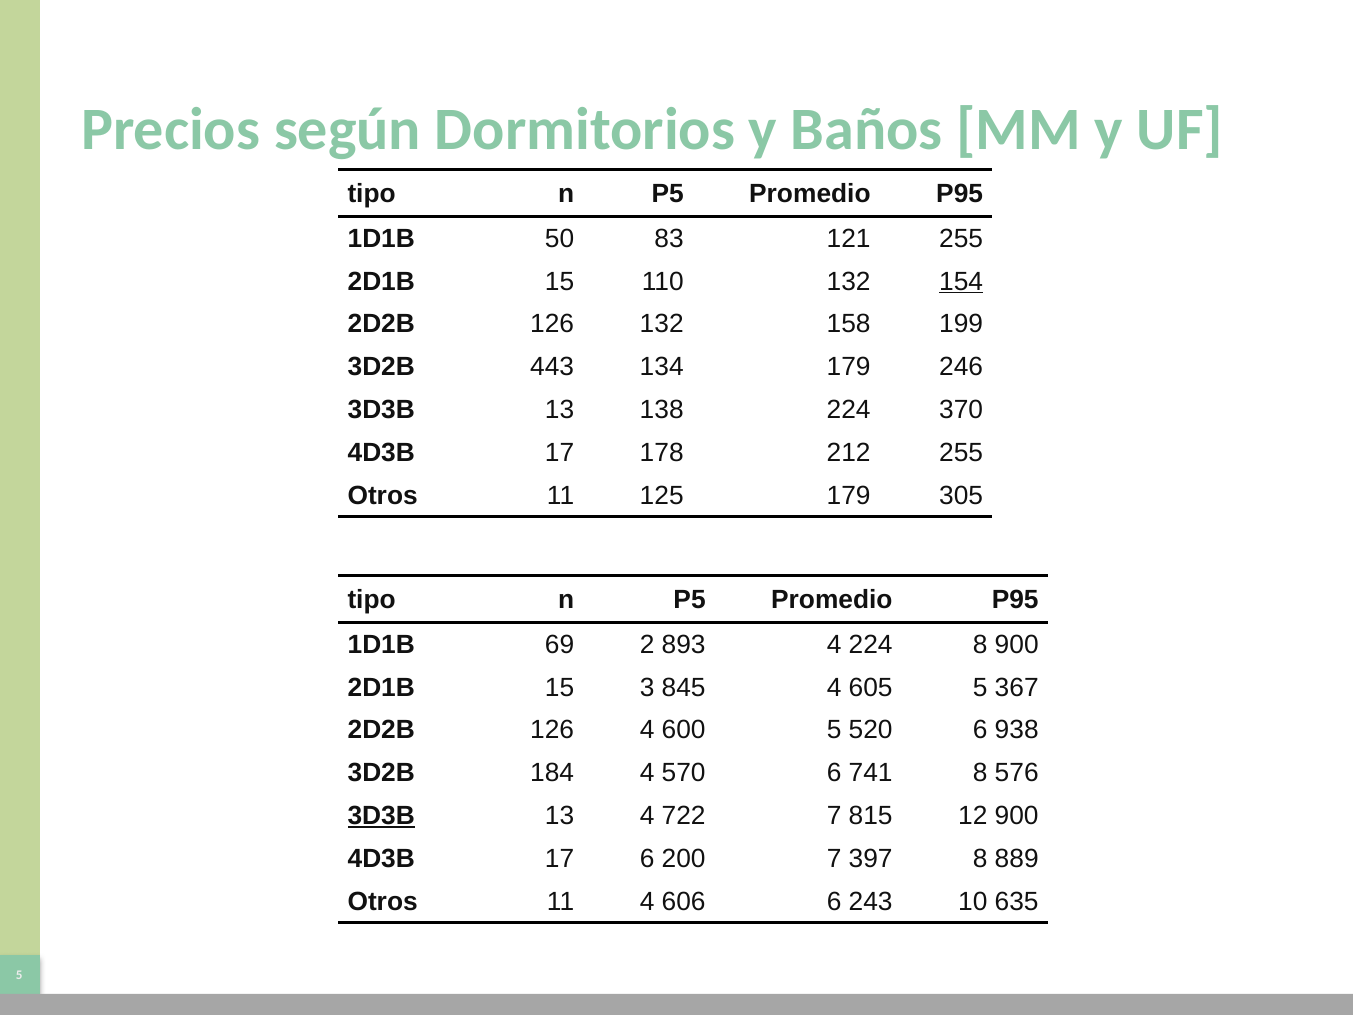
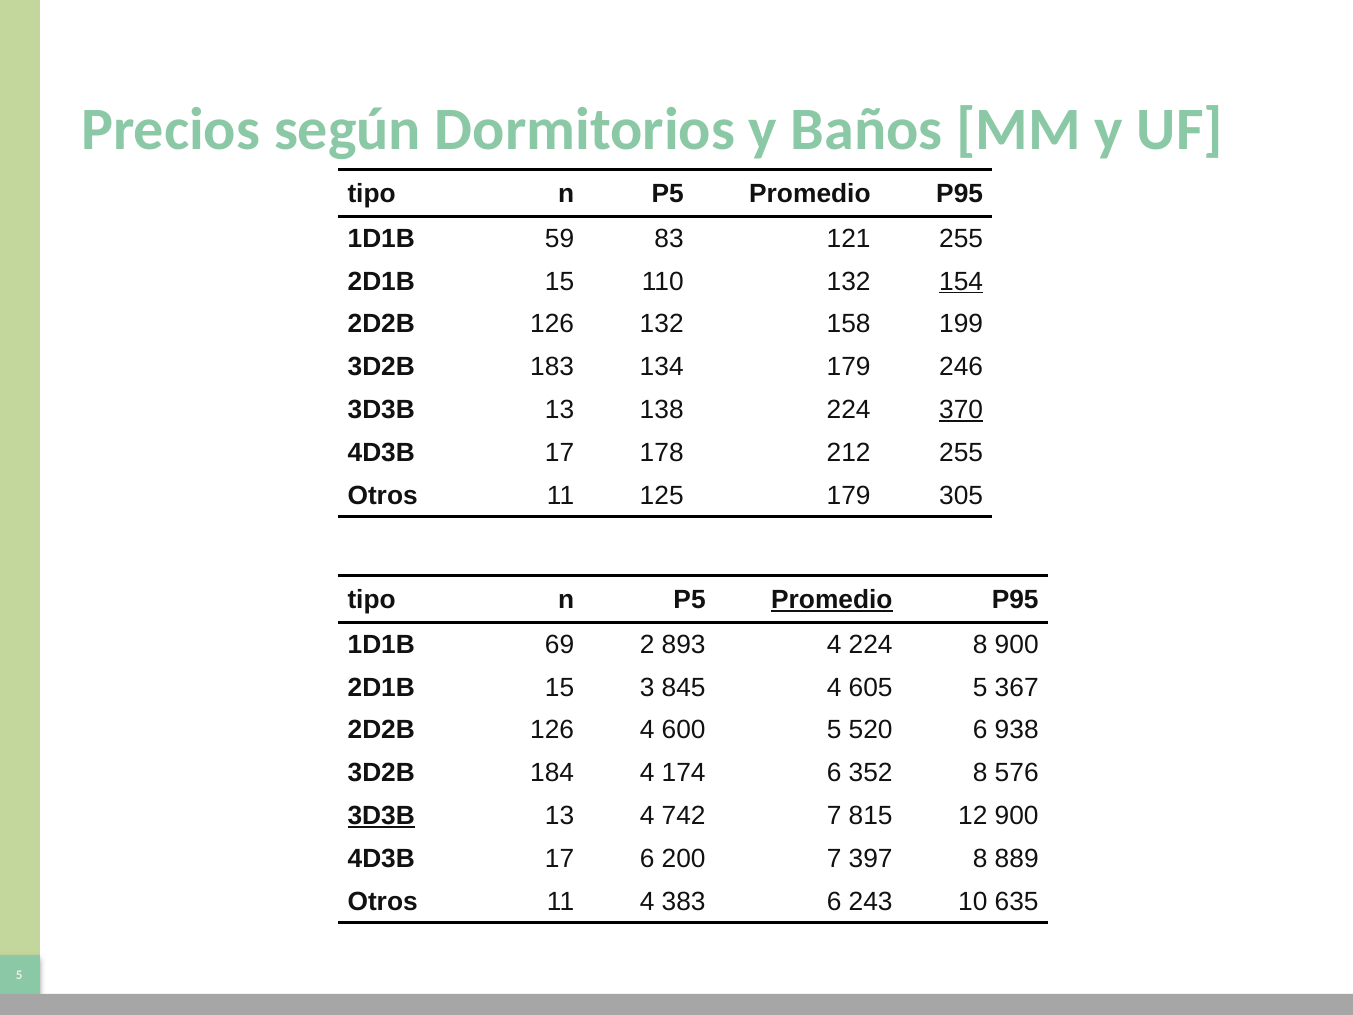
50: 50 -> 59 (560, 239)
443: 443 -> 183 (552, 367)
370 underline: none -> present (961, 410)
Promedio underline: none -> present (832, 599)
570: 570 -> 174 (684, 773)
741: 741 -> 352 (871, 773)
722: 722 -> 742 (684, 816)
606: 606 -> 383 (684, 901)
